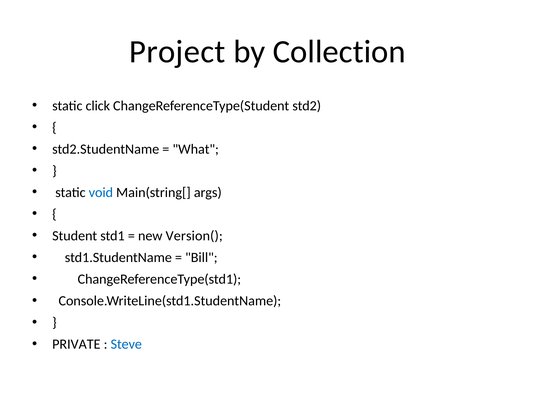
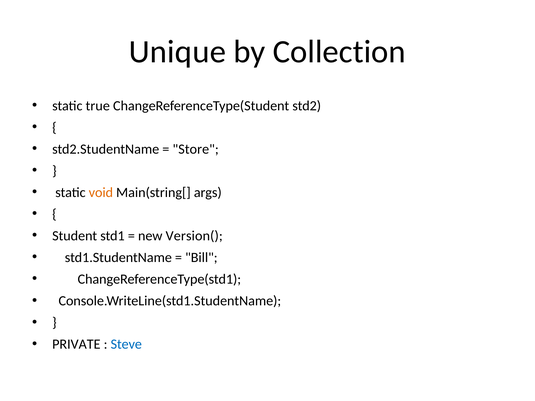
Project: Project -> Unique (177, 52)
click: click -> true (98, 106)
What: What -> Store (196, 149)
void colour: blue -> orange (101, 193)
